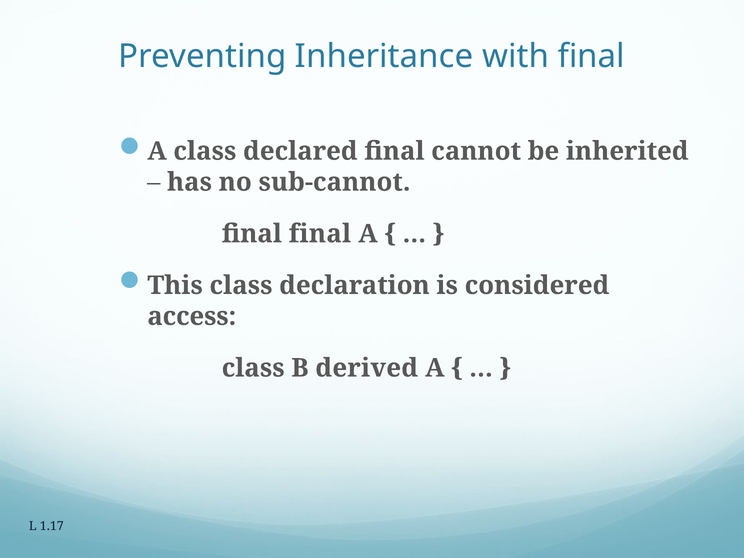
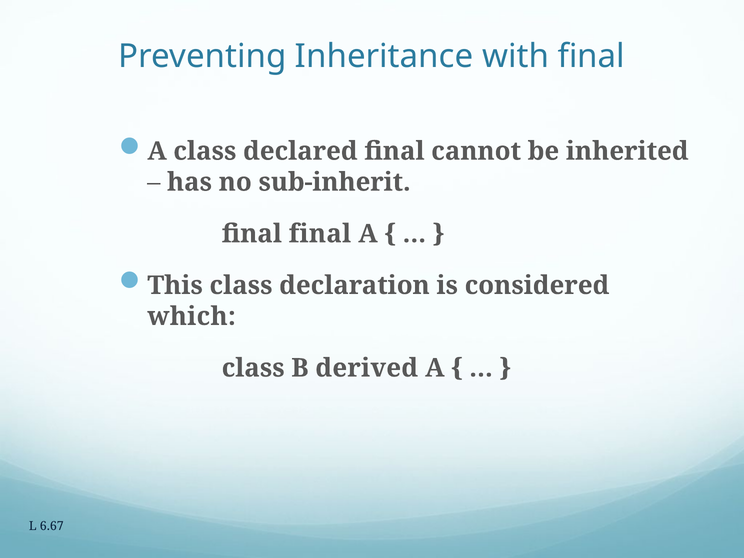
sub-cannot: sub-cannot -> sub-inherit (335, 182)
access: access -> which (192, 316)
1.17: 1.17 -> 6.67 (52, 526)
